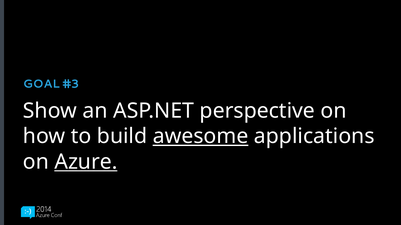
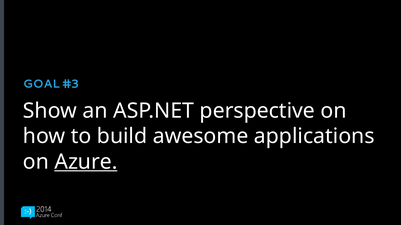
awesome underline: present -> none (201, 137)
